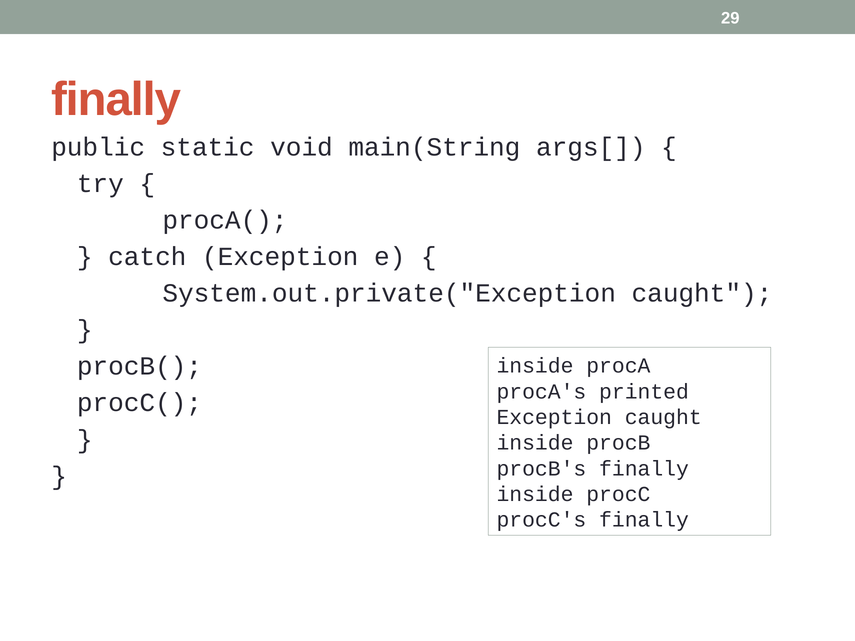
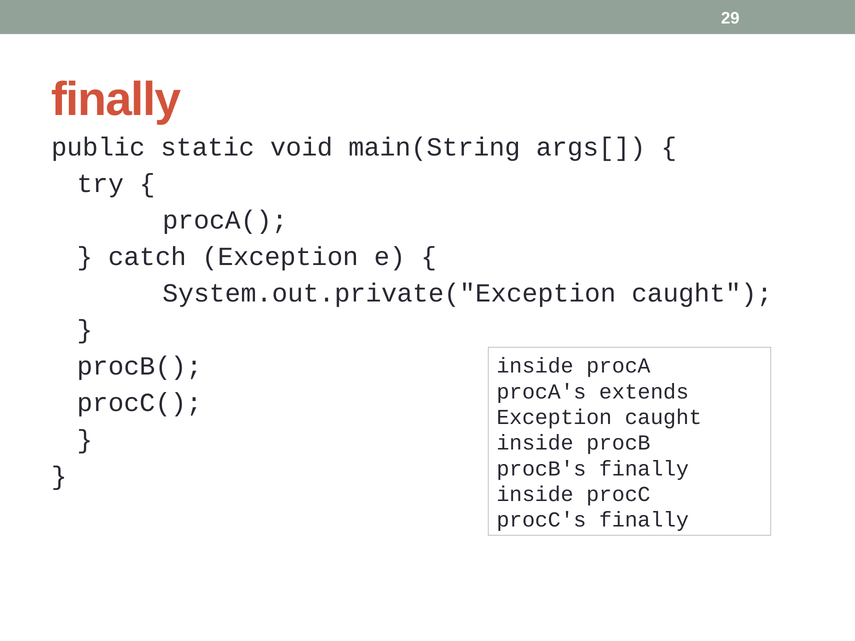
printed: printed -> extends (644, 392)
